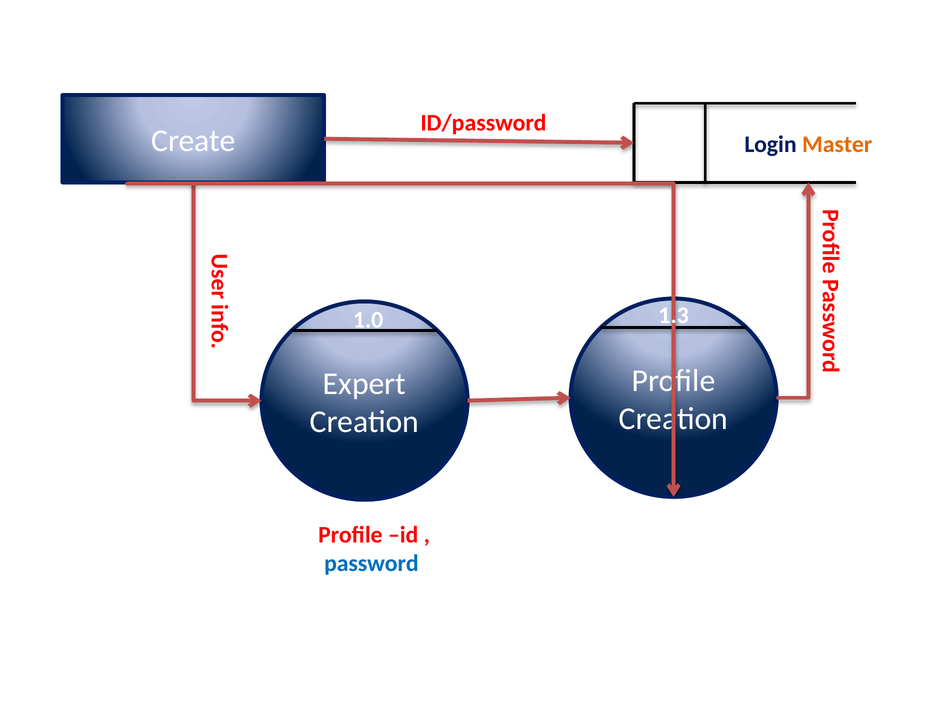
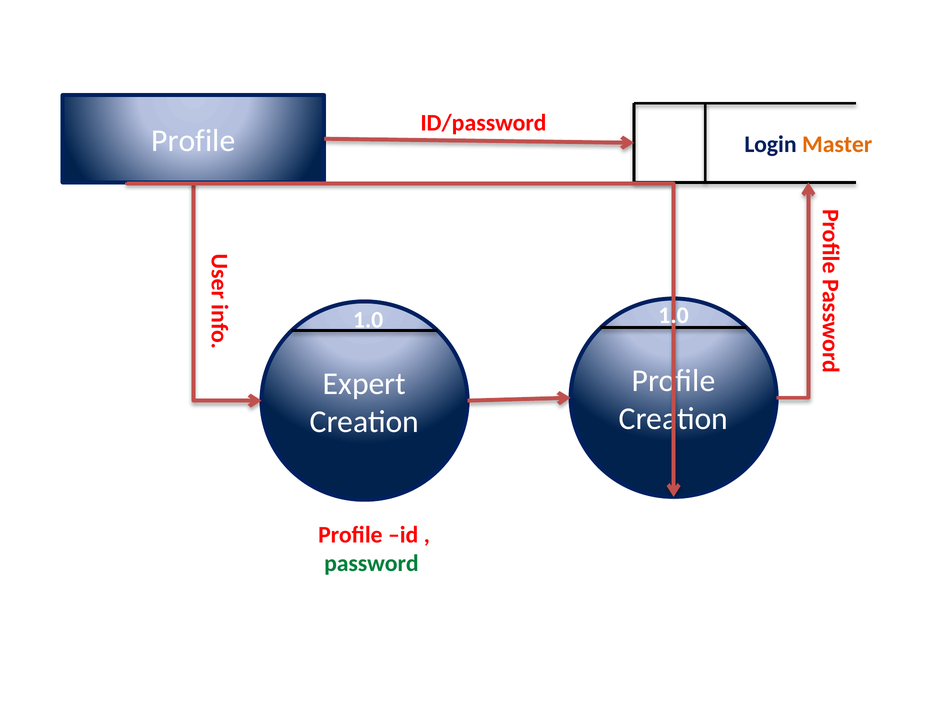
Create: Create -> Profile (193, 141)
1.0 1.3: 1.3 -> 1.0 (674, 315)
password colour: blue -> green (371, 563)
